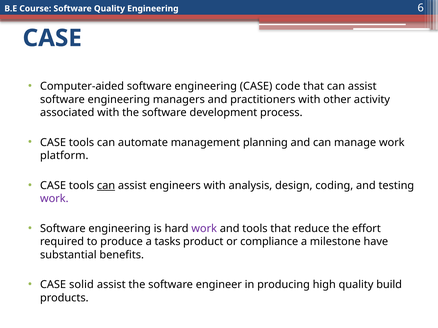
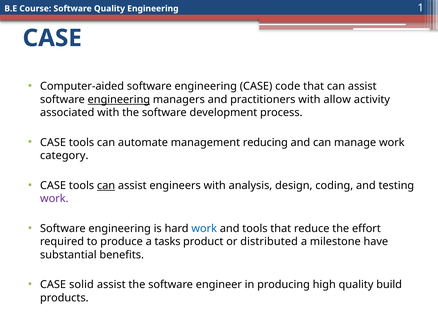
6: 6 -> 1 (421, 8)
engineering underline: none -> present (119, 100)
other: other -> allow (337, 100)
planning: planning -> reducing (265, 143)
platform: platform -> category (64, 156)
work colour: purple -> blue (204, 229)
compliance: compliance -> distributed (269, 242)
